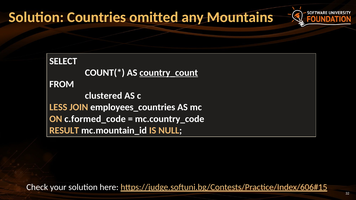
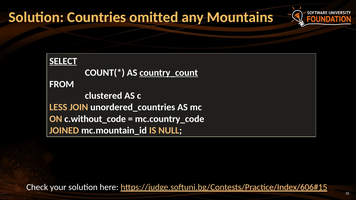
SELECT underline: none -> present (63, 61)
employees_countries: employees_countries -> unordered_countries (133, 107)
c.formed_code: c.formed_code -> c.without_code (95, 119)
RESULT: RESULT -> JOINED (64, 131)
